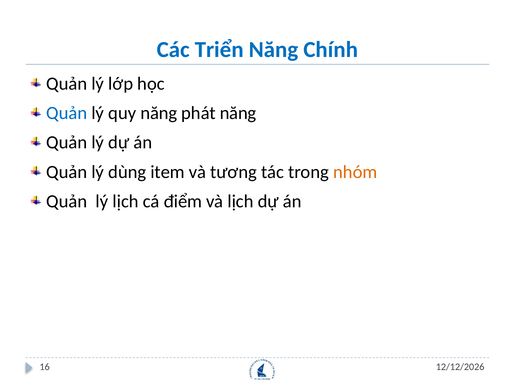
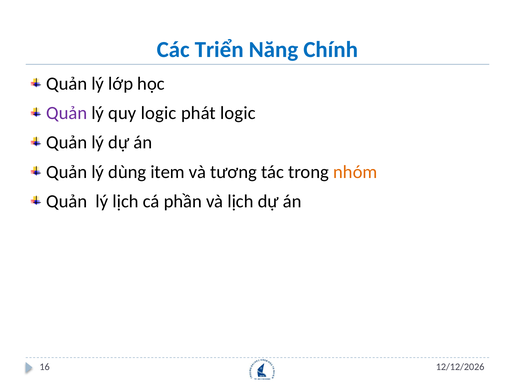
Quản colour: blue -> purple (67, 113)
quy năng: năng -> logic (159, 113)
phát năng: năng -> logic (238, 113)
điểm: điểm -> phần (183, 202)
